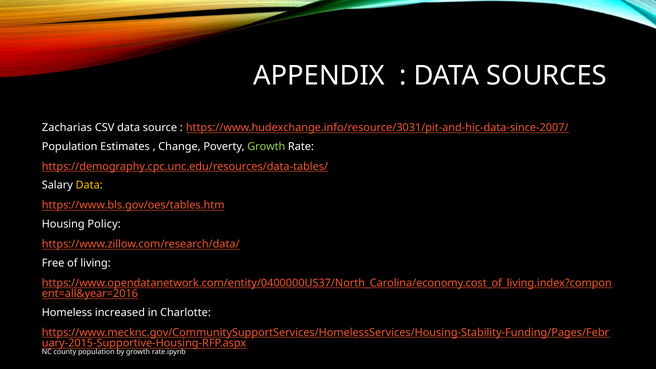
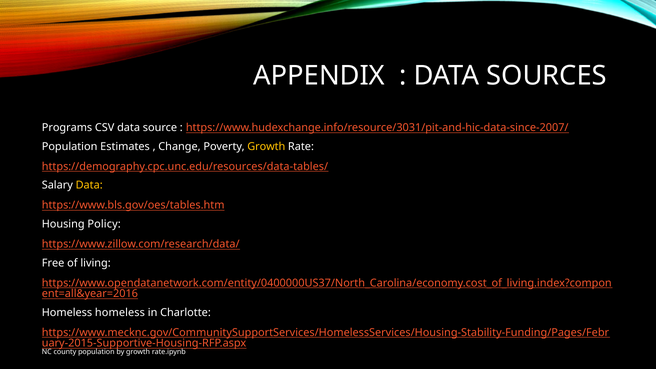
Zacharias: Zacharias -> Programs (67, 128)
Growth colour: light green -> yellow (266, 147)
Homeless increased: increased -> homeless (120, 313)
